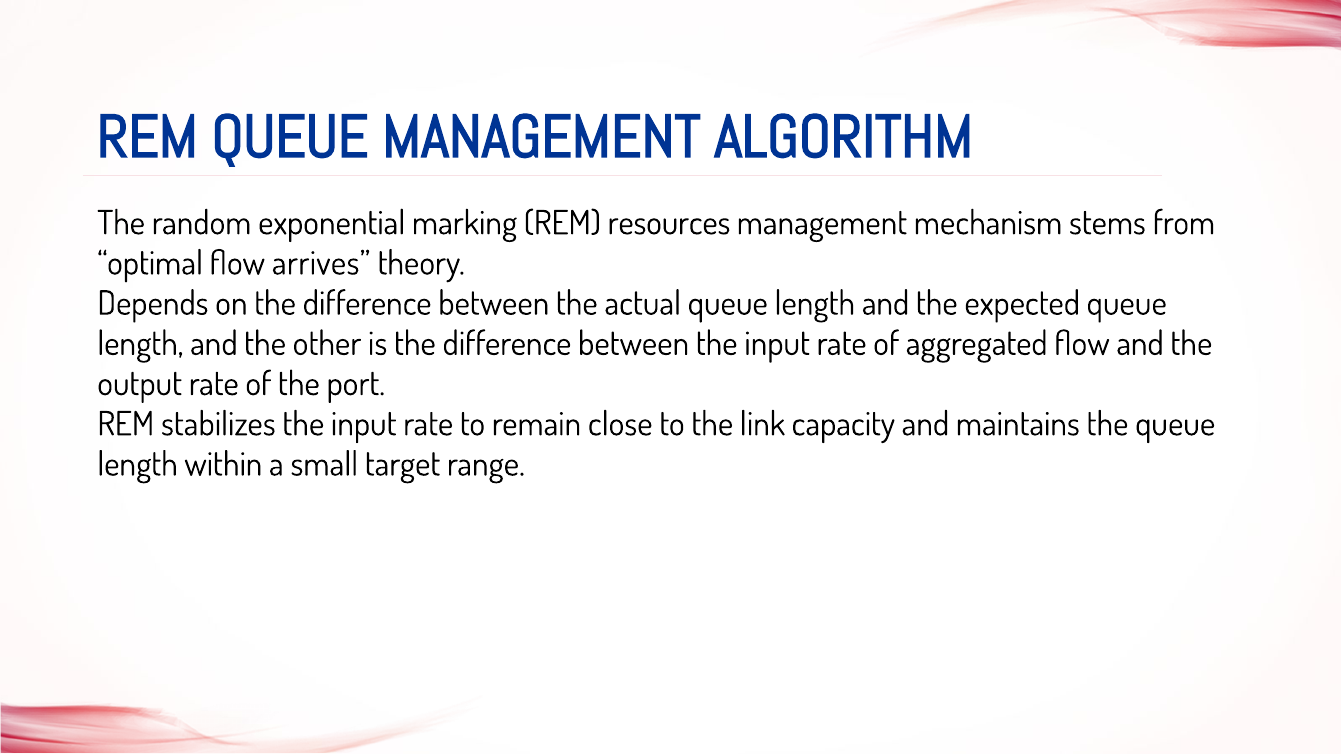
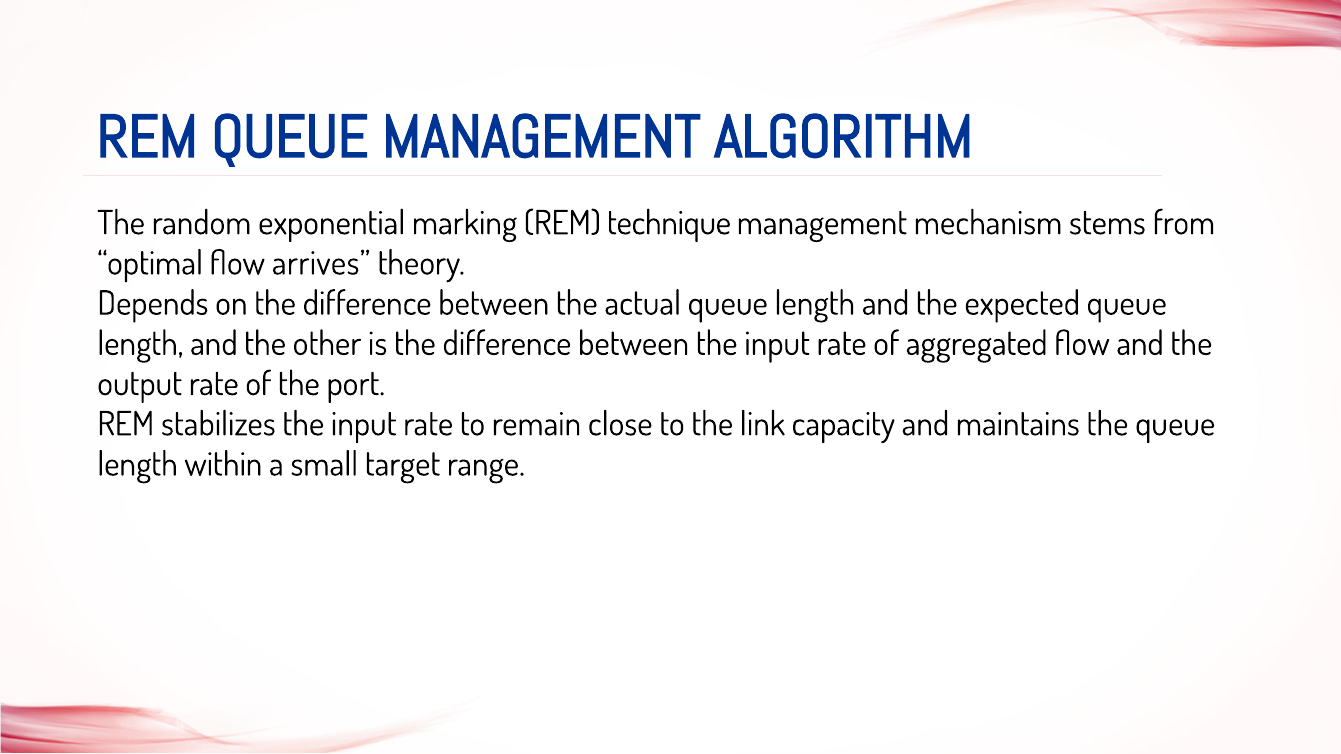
resources: resources -> technique (669, 223)
